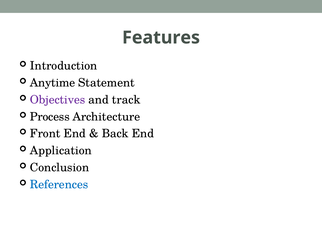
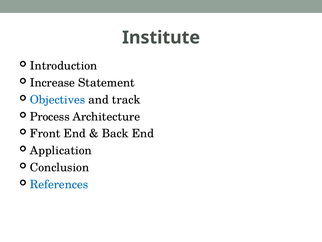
Features: Features -> Institute (161, 37)
Anytime: Anytime -> Increase (53, 83)
Objectives colour: purple -> blue (58, 100)
